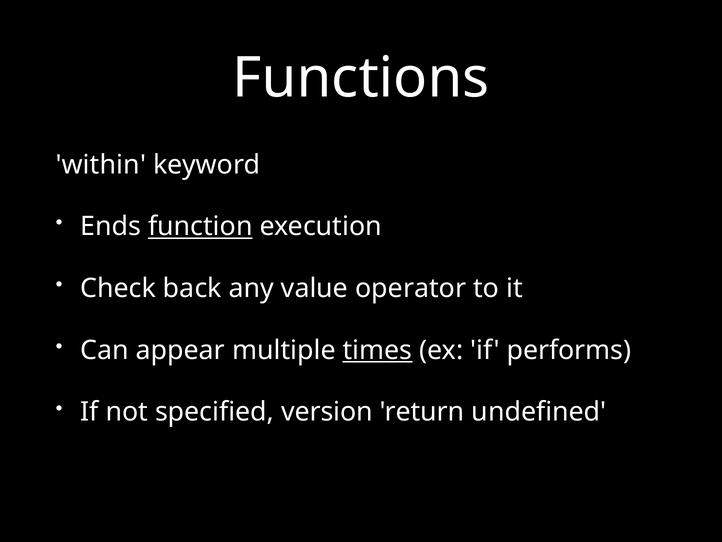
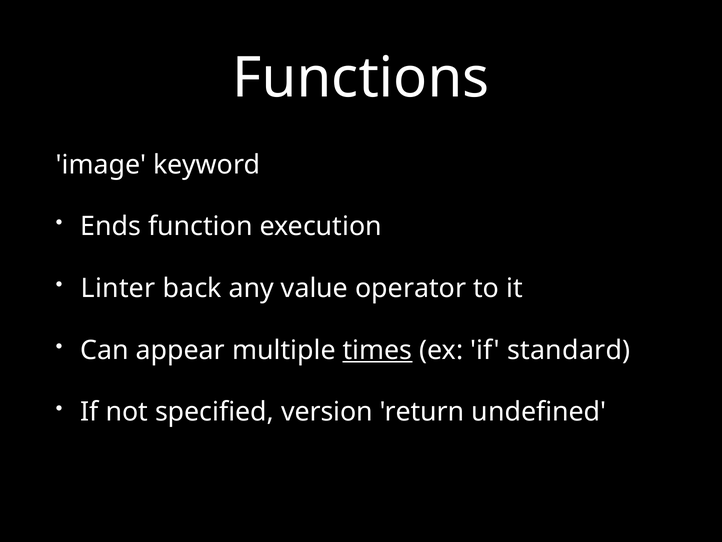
within: within -> image (101, 165)
function underline: present -> none (200, 226)
Check: Check -> Linter (118, 288)
performs: performs -> standard (569, 350)
